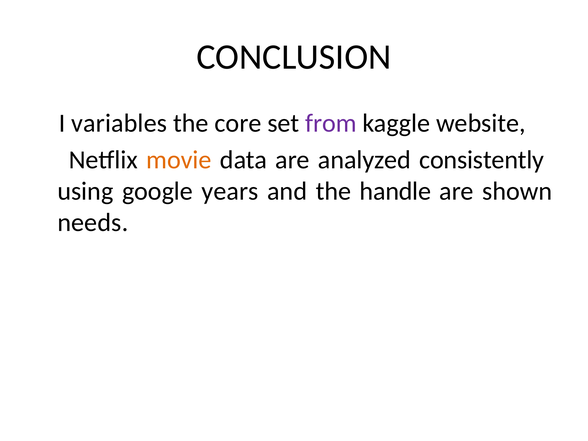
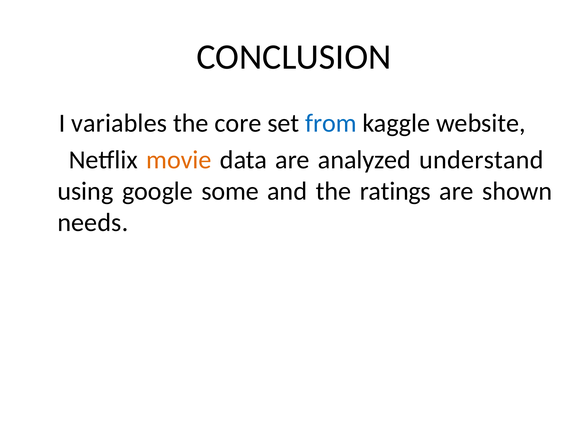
from colour: purple -> blue (331, 123)
consistently: consistently -> understand (481, 160)
years: years -> some (230, 191)
handle: handle -> ratings (395, 191)
